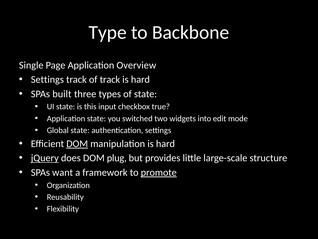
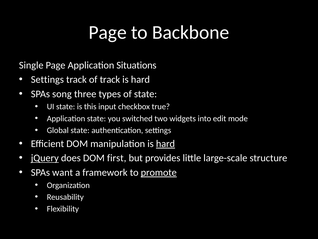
Type: Type -> Page (108, 32)
Overview: Overview -> Situations (136, 65)
built: built -> song (62, 94)
DOM underline: present -> none (77, 143)
hard underline: none -> present (165, 143)
plug: plug -> first (117, 158)
